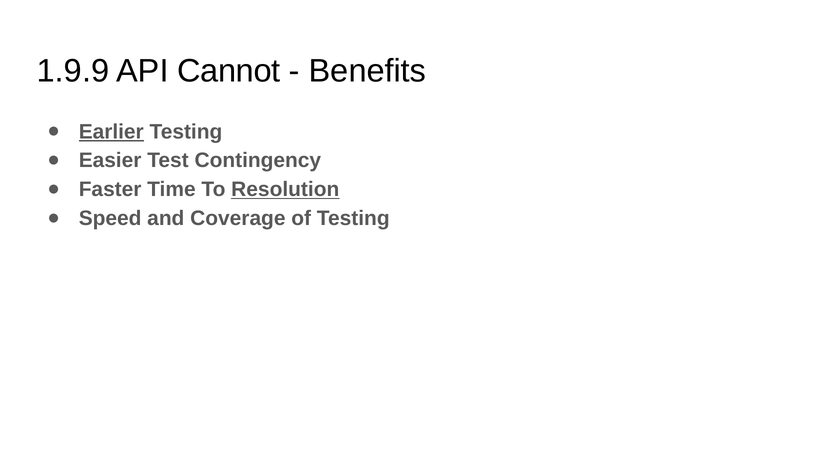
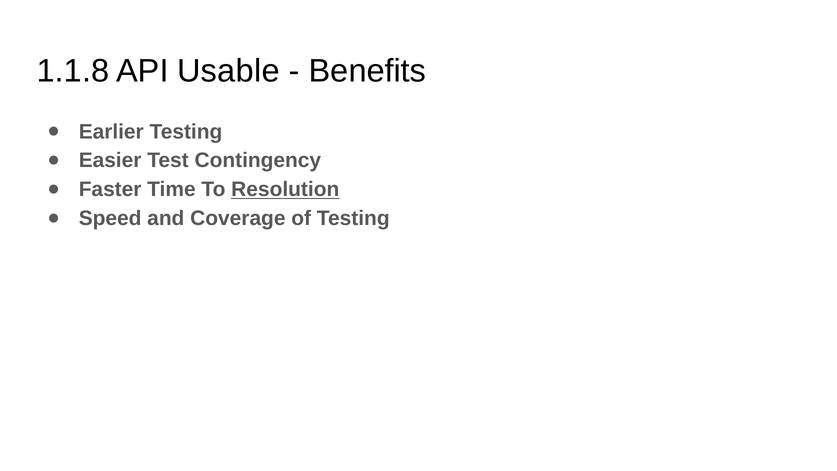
1.9.9: 1.9.9 -> 1.1.8 (73, 71)
Cannot: Cannot -> Usable (228, 71)
Earlier underline: present -> none (111, 132)
